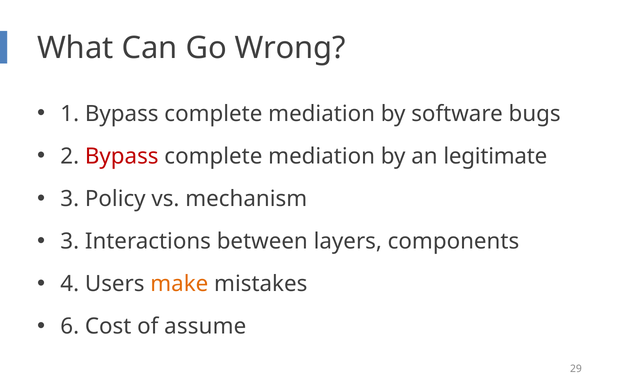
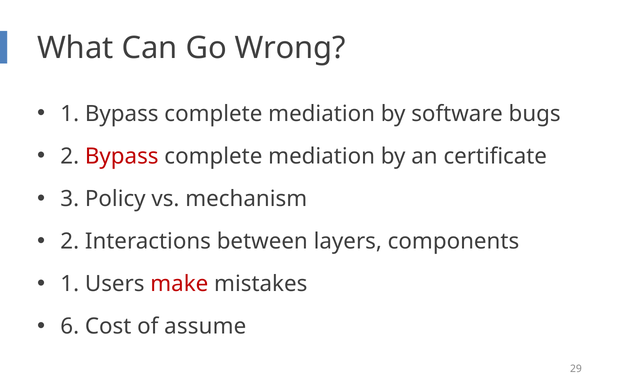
legitimate: legitimate -> certificate (495, 156)
3: 3 -> 2 (70, 241)
4: 4 -> 1 (70, 284)
make colour: orange -> red (179, 284)
